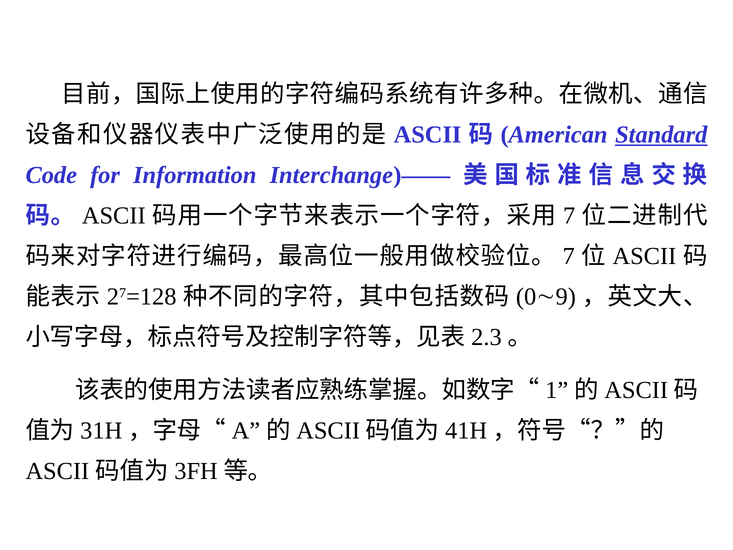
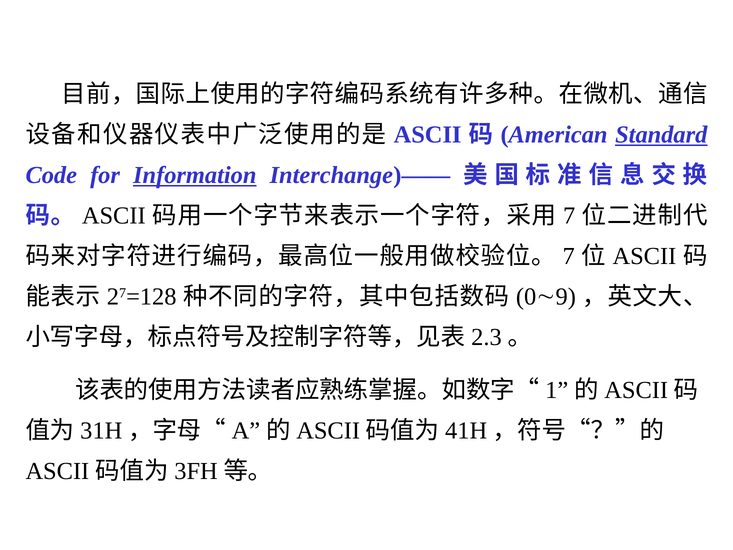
Information underline: none -> present (195, 175)
